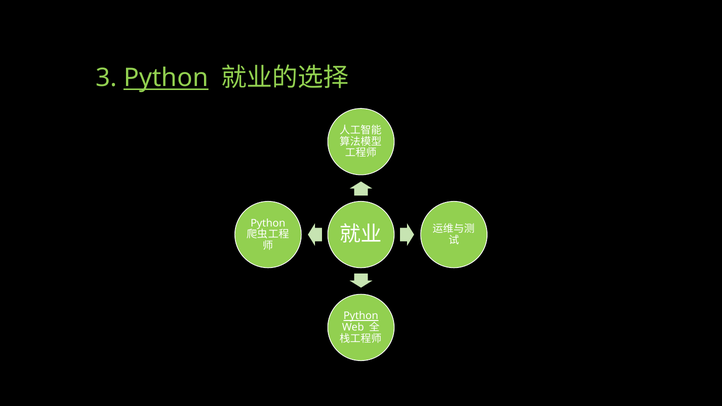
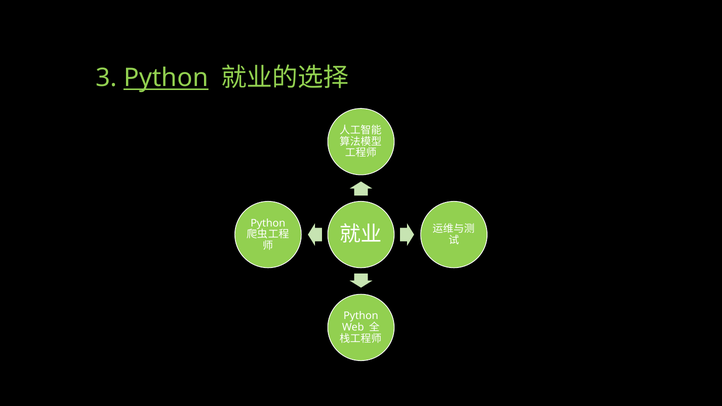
Python underline: present -> none (361, 316)
